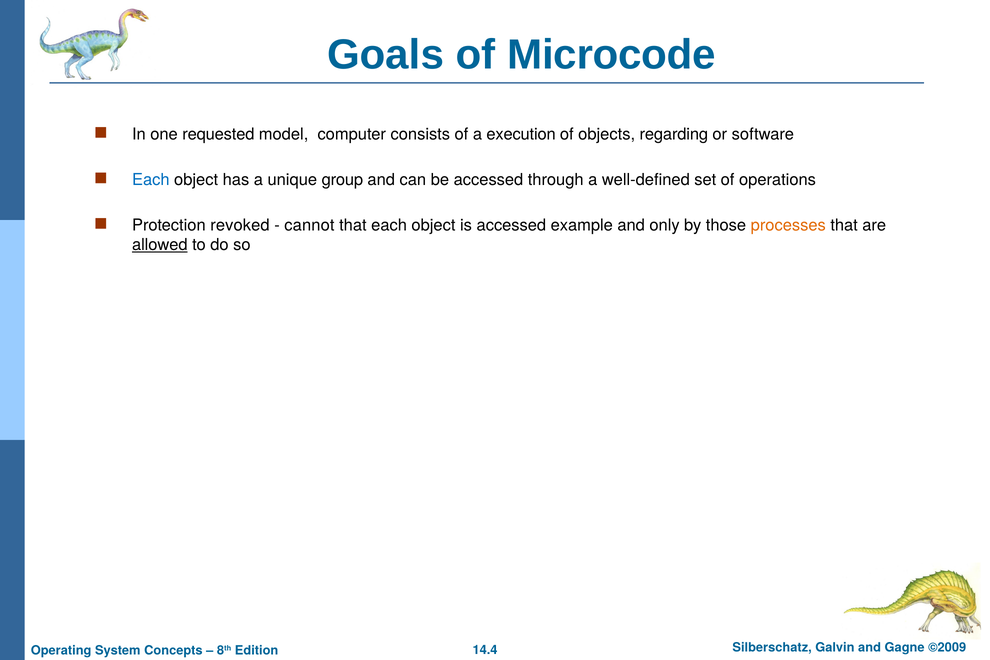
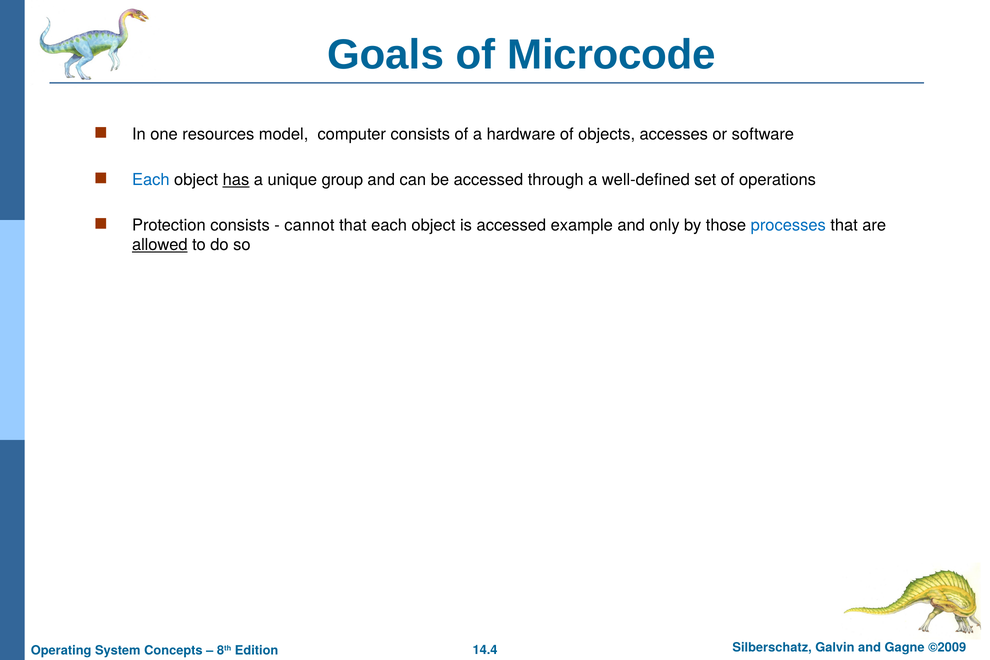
requested: requested -> resources (218, 134)
execution: execution -> hardware (521, 134)
regarding: regarding -> accesses (674, 134)
has underline: none -> present (236, 180)
Protection revoked: revoked -> consists (240, 225)
processes colour: orange -> blue (788, 225)
